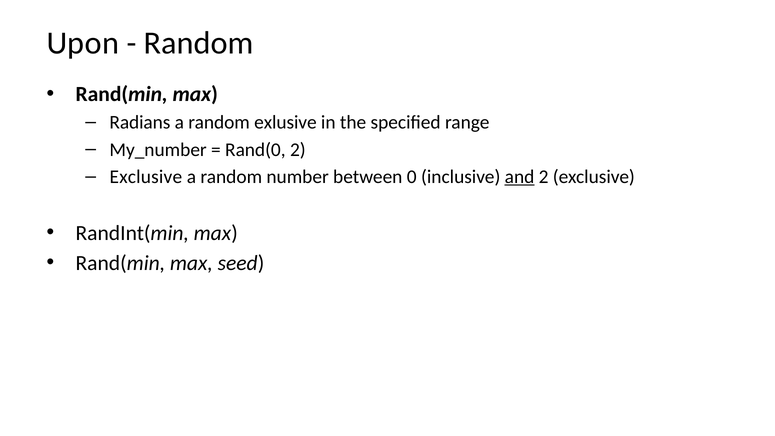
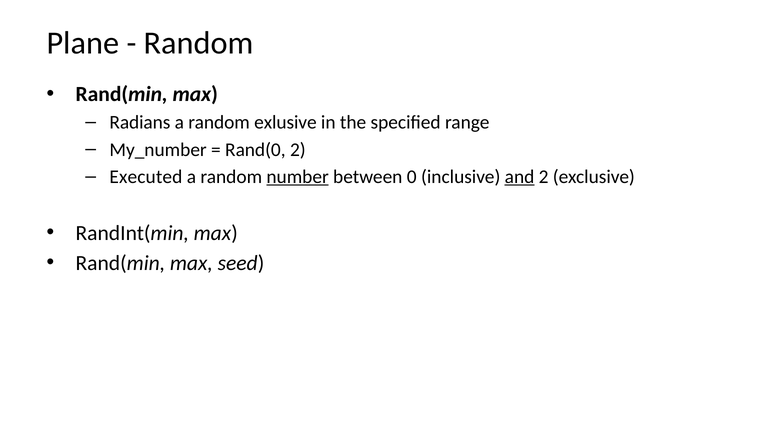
Upon: Upon -> Plane (83, 43)
Exclusive: Exclusive -> Executed (146, 177)
number underline: none -> present (298, 177)
